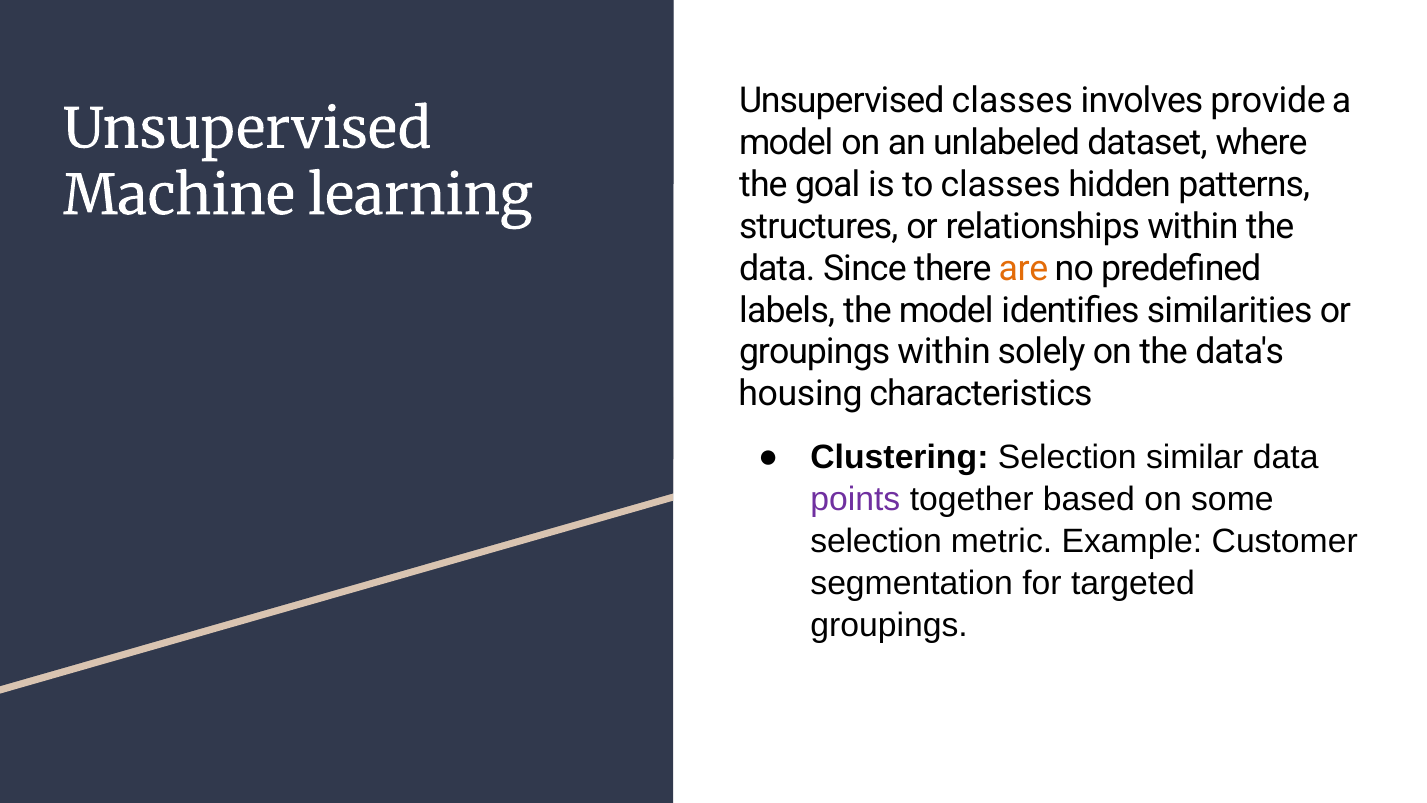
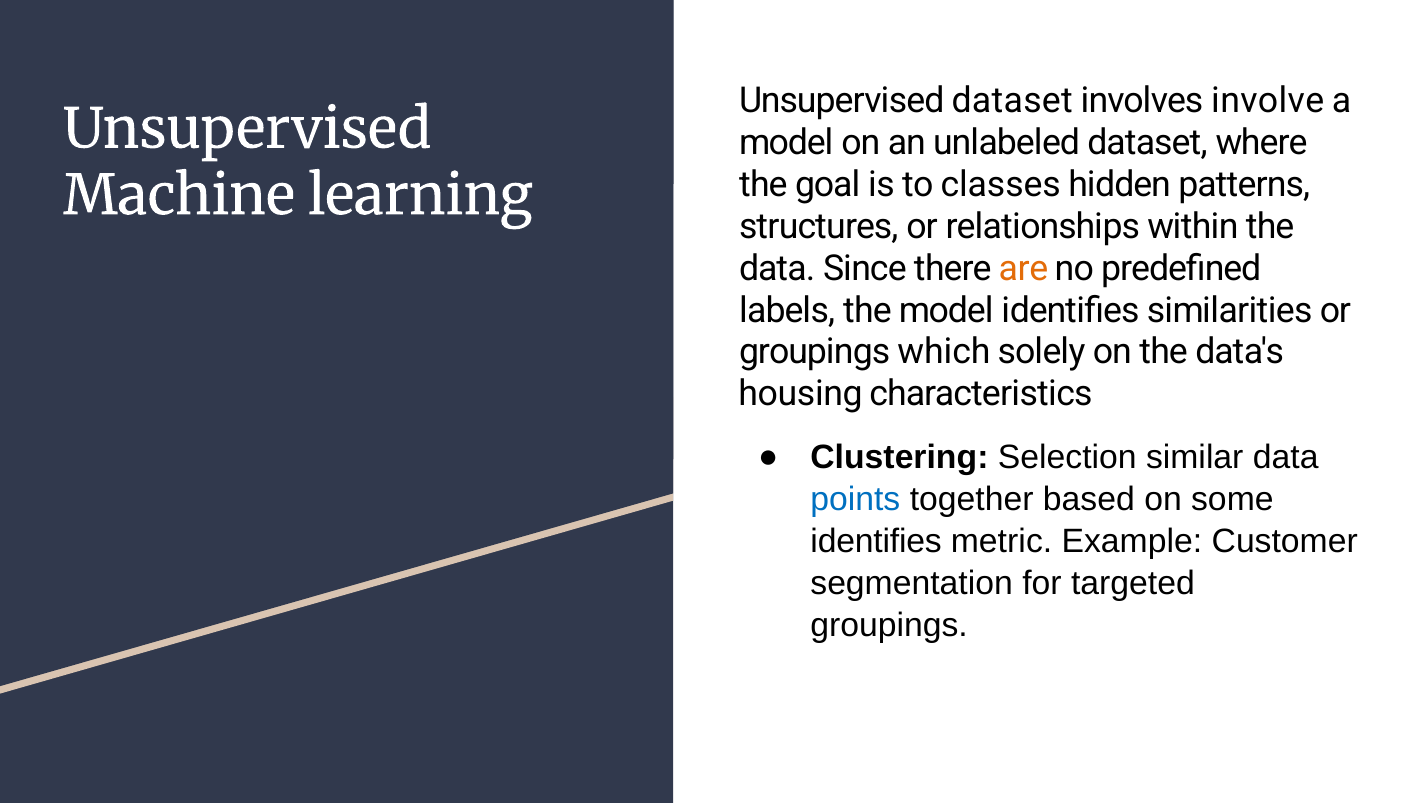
Unsupervised classes: classes -> dataset (1012, 101)
provide: provide -> involve (1268, 101)
groupings within: within -> which (944, 352)
points colour: purple -> blue (855, 500)
selection: selection -> identifies (876, 541)
